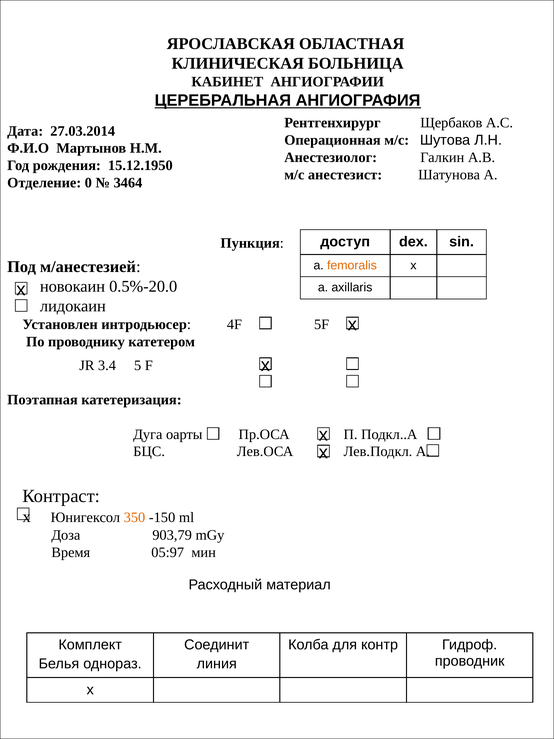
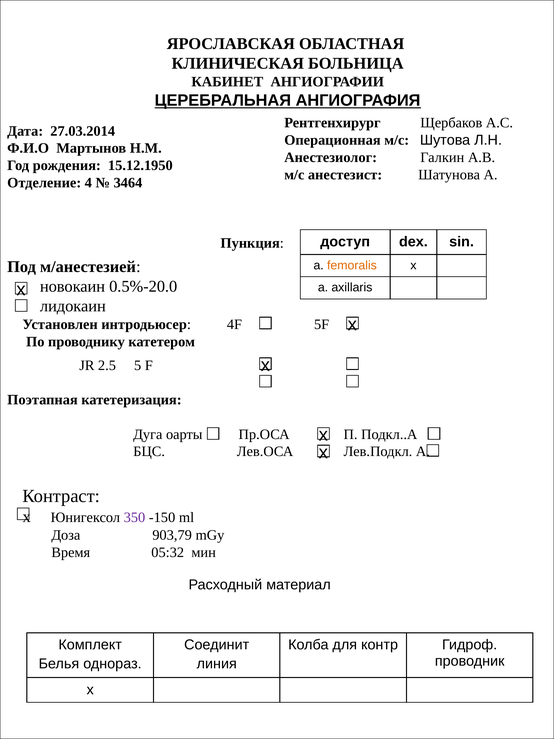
0: 0 -> 4 (88, 183)
3.4: 3.4 -> 2.5 (107, 365)
350 colour: orange -> purple (134, 517)
05:97: 05:97 -> 05:32 (168, 552)
